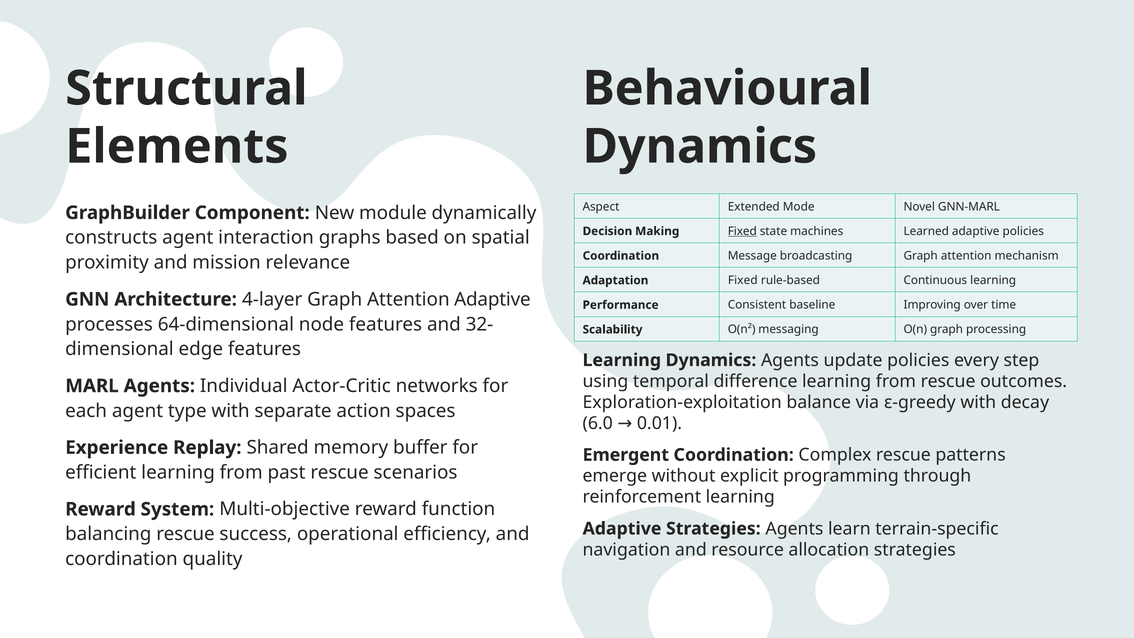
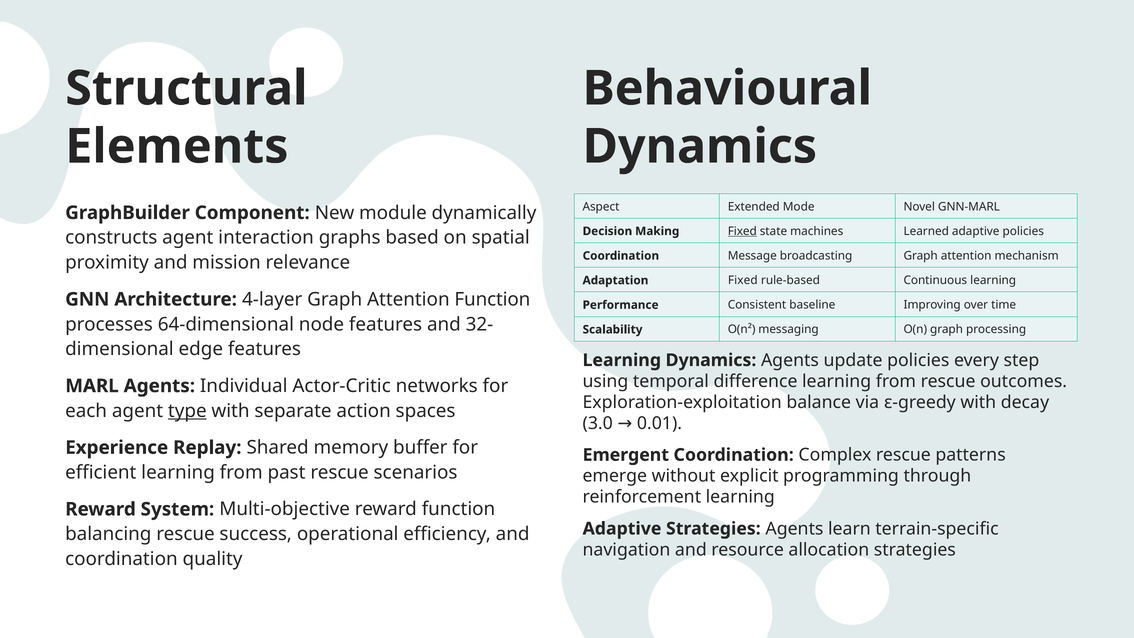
Attention Adaptive: Adaptive -> Function (492, 299)
type underline: none -> present (187, 411)
6.0: 6.0 -> 3.0 (598, 423)
